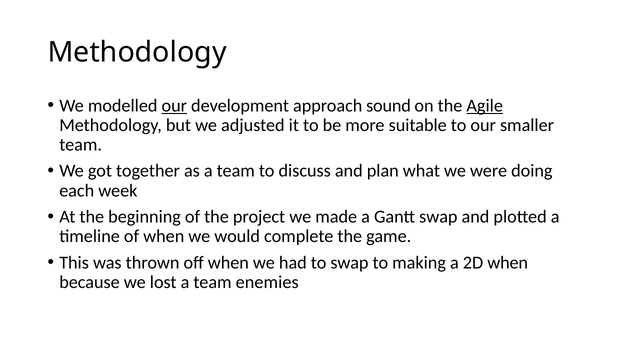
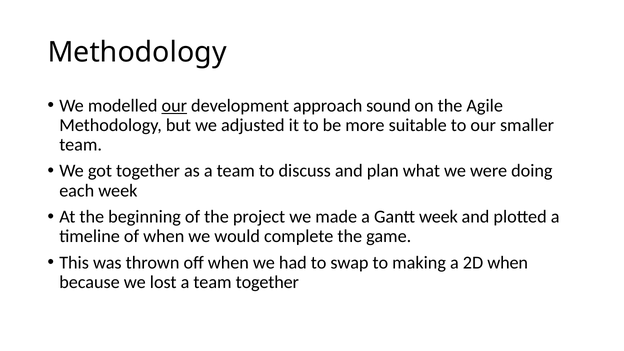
Agile underline: present -> none (485, 106)
Gantt swap: swap -> week (438, 217)
team enemies: enemies -> together (267, 282)
